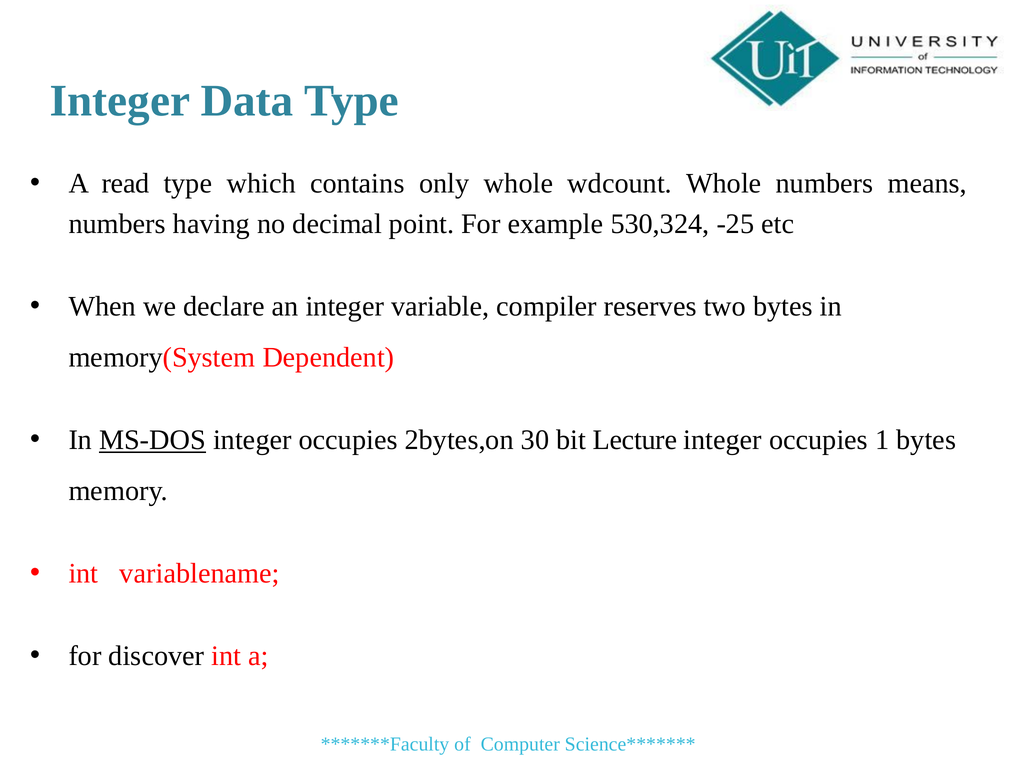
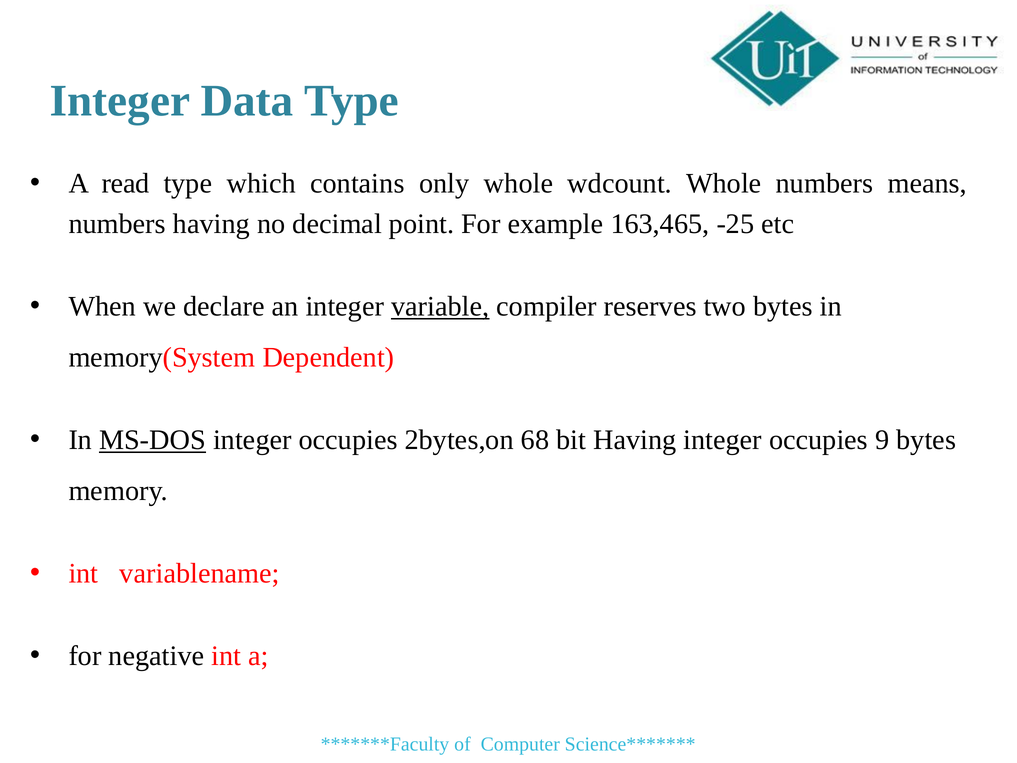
530,324: 530,324 -> 163,465 (660, 224)
variable underline: none -> present (440, 307)
30: 30 -> 68 (535, 440)
bit Lecture: Lecture -> Having (635, 440)
1: 1 -> 9 (882, 440)
discover: discover -> negative (156, 656)
